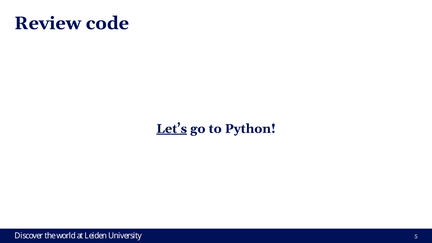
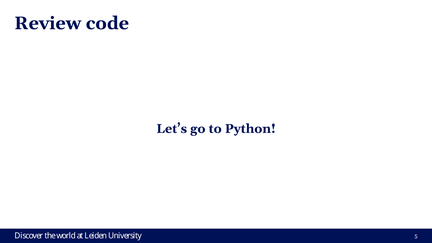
Let’s underline: present -> none (172, 129)
